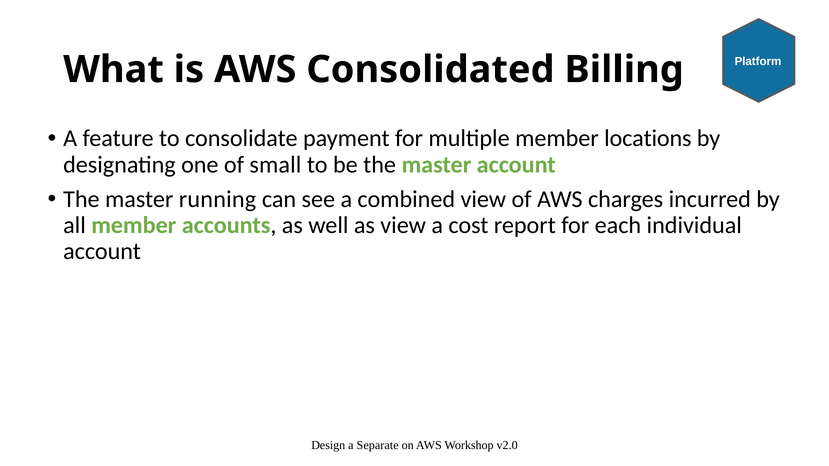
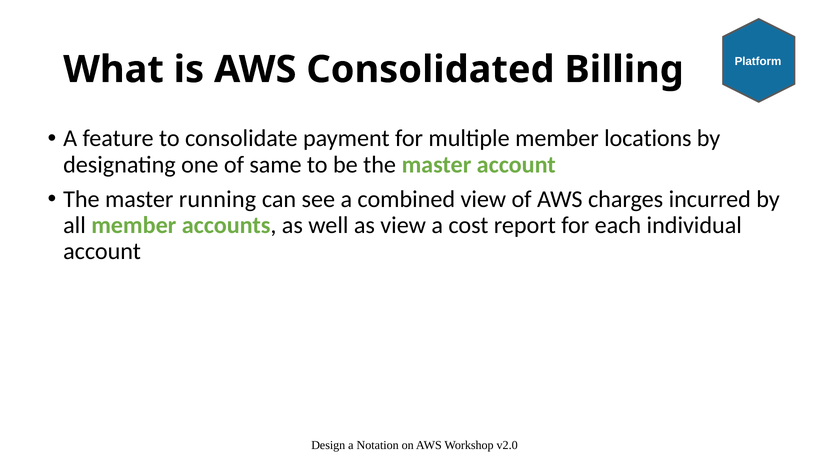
small: small -> same (276, 165)
Separate: Separate -> Notation (378, 445)
